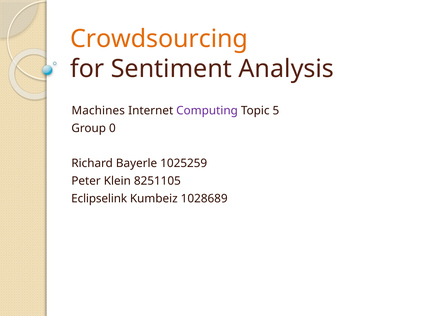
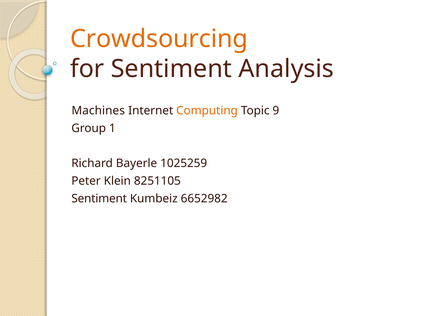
Computing colour: purple -> orange (207, 111)
5: 5 -> 9 (276, 111)
0: 0 -> 1 (112, 128)
Eclipselink: Eclipselink -> Sentiment (99, 198)
1028689: 1028689 -> 6652982 (204, 198)
